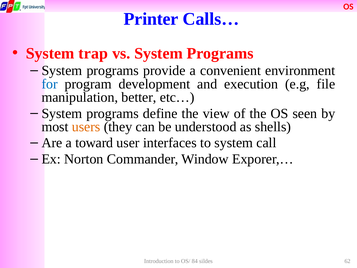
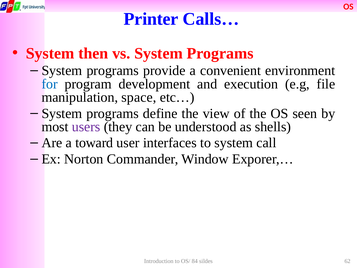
trap: trap -> then (93, 53)
better: better -> space (139, 97)
users colour: orange -> purple (86, 127)
